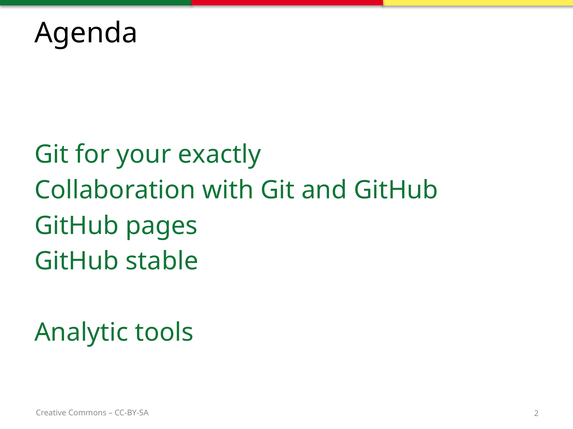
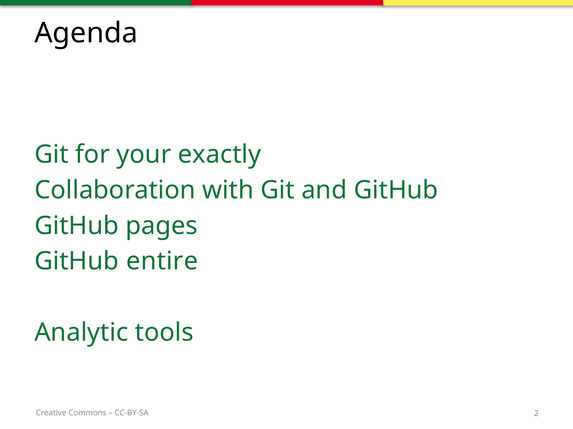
stable: stable -> entire (162, 262)
